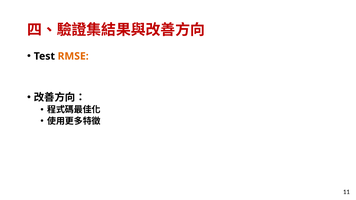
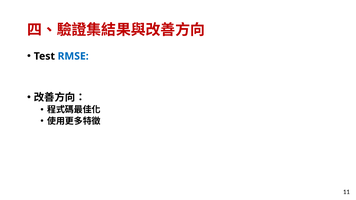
RMSE colour: orange -> blue (73, 56)
